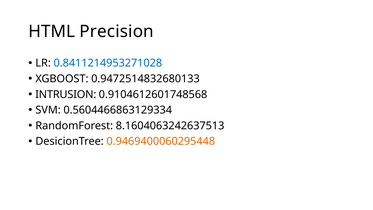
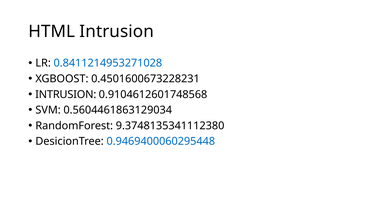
HTML Precision: Precision -> Intrusion (117, 31)
0.9472514832680133: 0.9472514832680133 -> 0.4501600673228231 (145, 79)
0.5604466863129334: 0.5604466863129334 -> 0.5604461863129034 (118, 110)
8.1604063242637513: 8.1604063242637513 -> 9.3748135341112380 (170, 126)
0.9469400060295448 colour: orange -> blue (161, 141)
